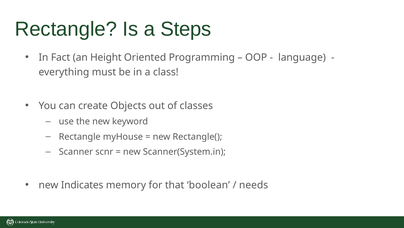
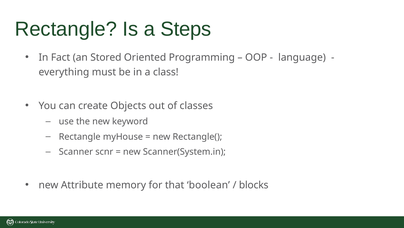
Height: Height -> Stored (106, 57)
Indicates: Indicates -> Attribute (82, 184)
needs: needs -> blocks (254, 184)
